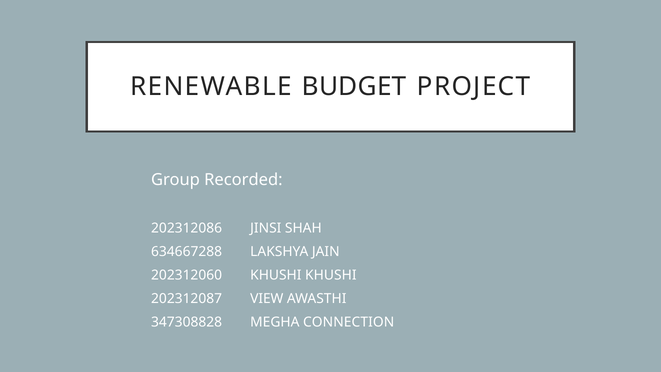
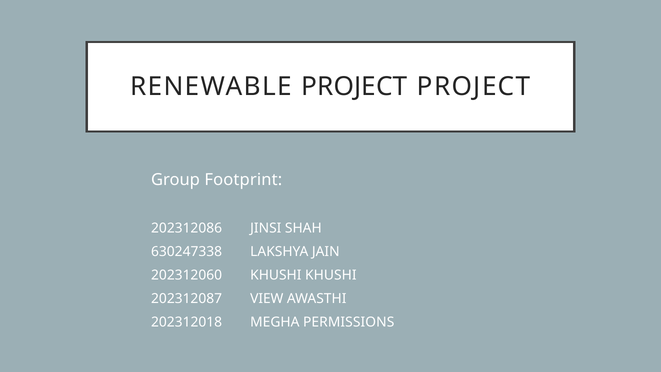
RENEWABLE BUDGET: BUDGET -> PROJECT (354, 87)
Recorded: Recorded -> Footprint (243, 180)
634667288: 634667288 -> 630247338 (187, 252)
347308828: 347308828 -> 202312018 (187, 322)
CONNECTION: CONNECTION -> PERMISSIONS (349, 322)
